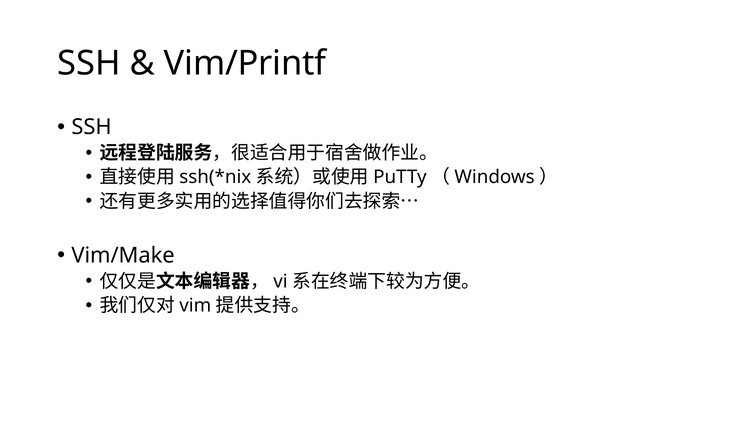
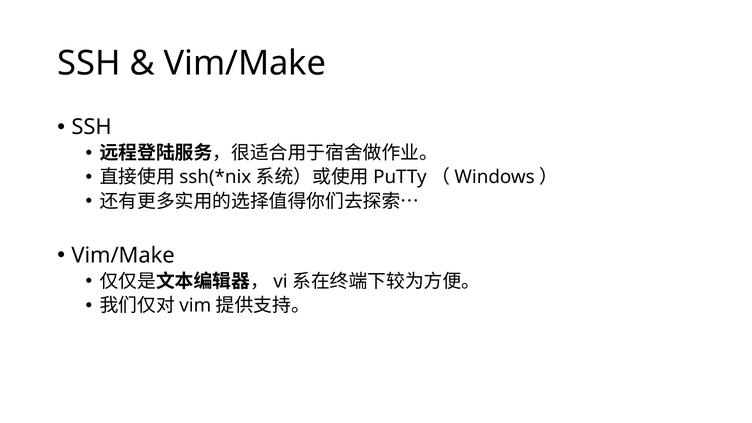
Vim/Printf: Vim/Printf -> Vim/Make (245, 63)
